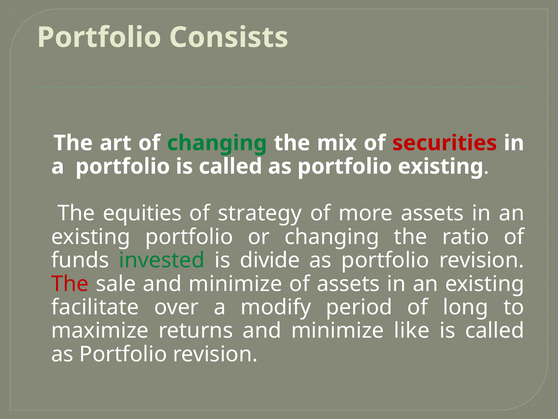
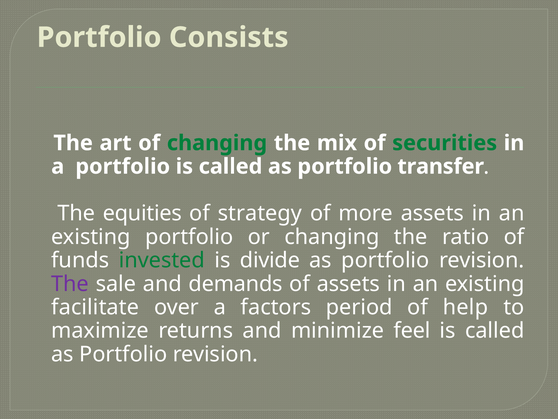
securities colour: red -> green (445, 143)
portfolio existing: existing -> transfer (441, 166)
The colour: red -> purple (70, 284)
sale and minimize: minimize -> demands (236, 284)
modify: modify -> factors (276, 307)
long: long -> help (466, 307)
like: like -> feel (412, 330)
